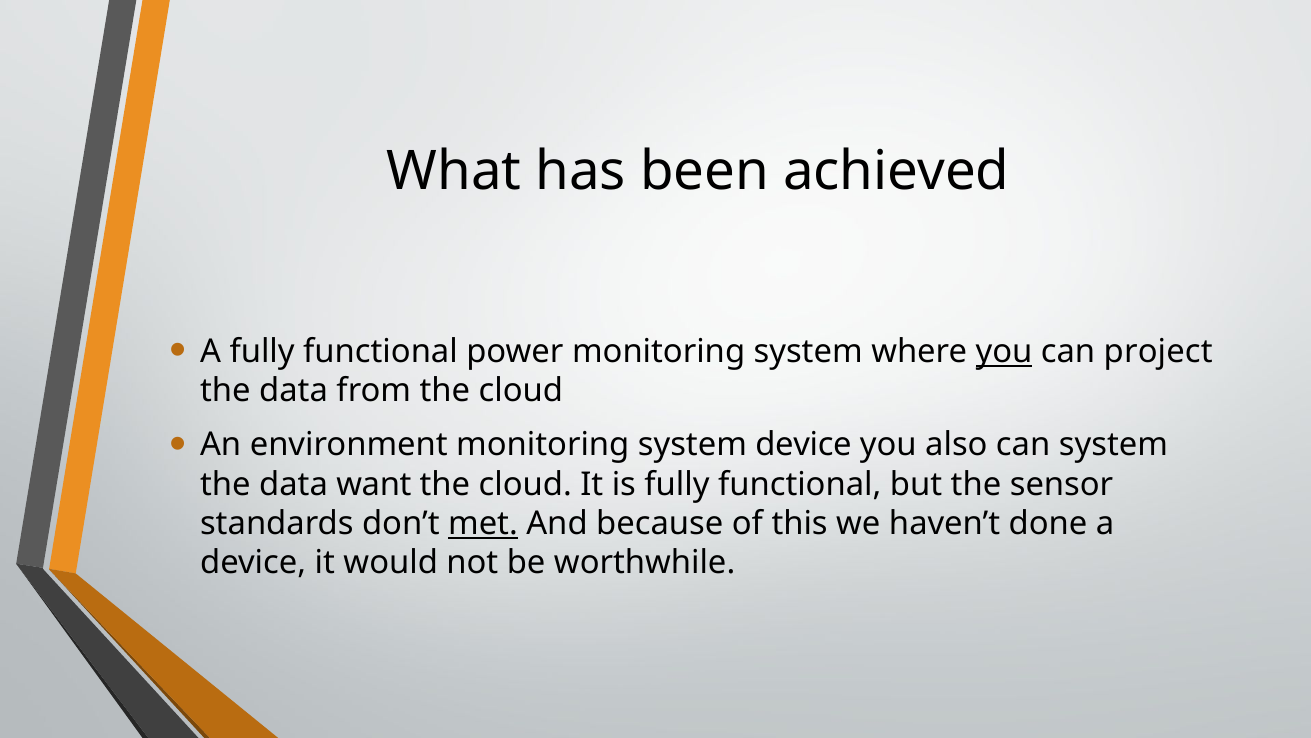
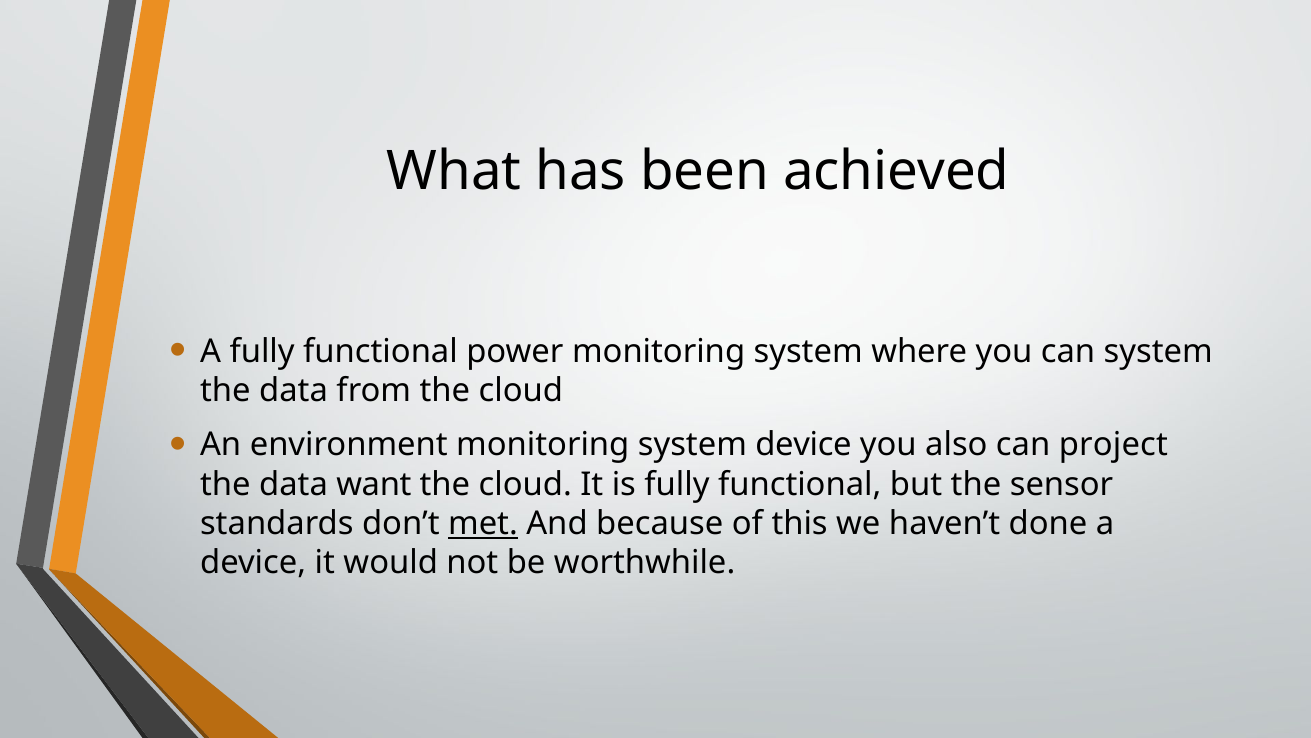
you underline: present -> none (1004, 351)
can project: project -> system (1158, 351)
can system: system -> project (1113, 445)
